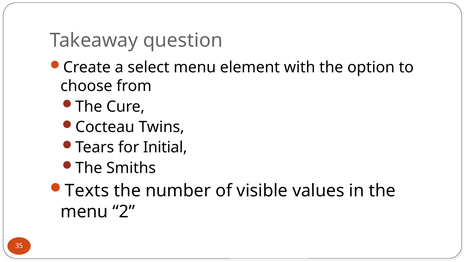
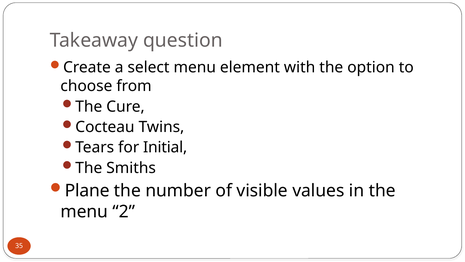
Texts: Texts -> Plane (87, 190)
